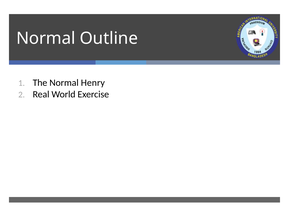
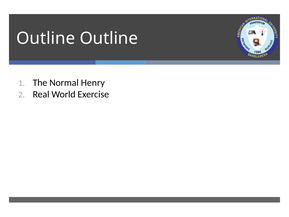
Normal: Normal -> Outline (46, 38)
